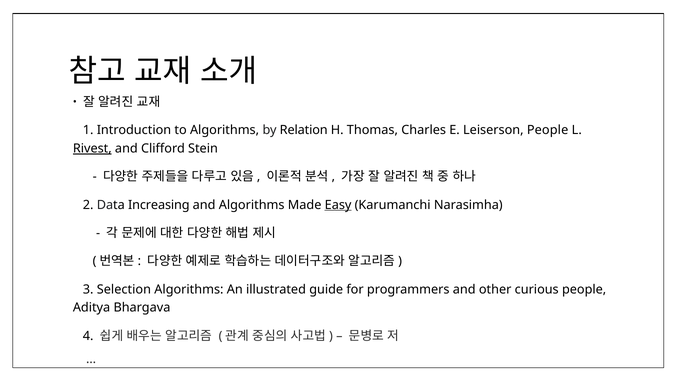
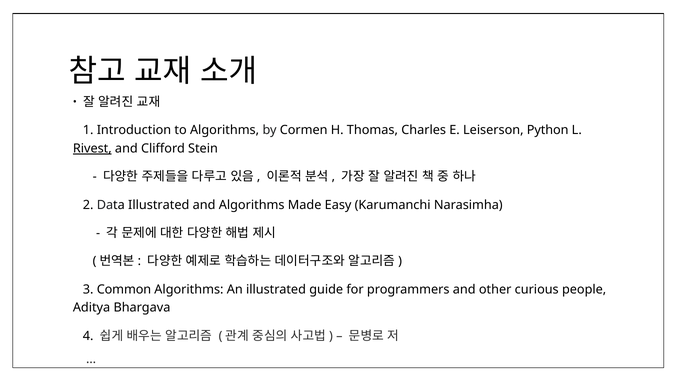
Relation: Relation -> Cormen (304, 130)
Leiserson People: People -> Python (548, 130)
Data Increasing: Increasing -> Illustrated (159, 205)
Easy underline: present -> none (338, 205)
Selection: Selection -> Common (124, 289)
